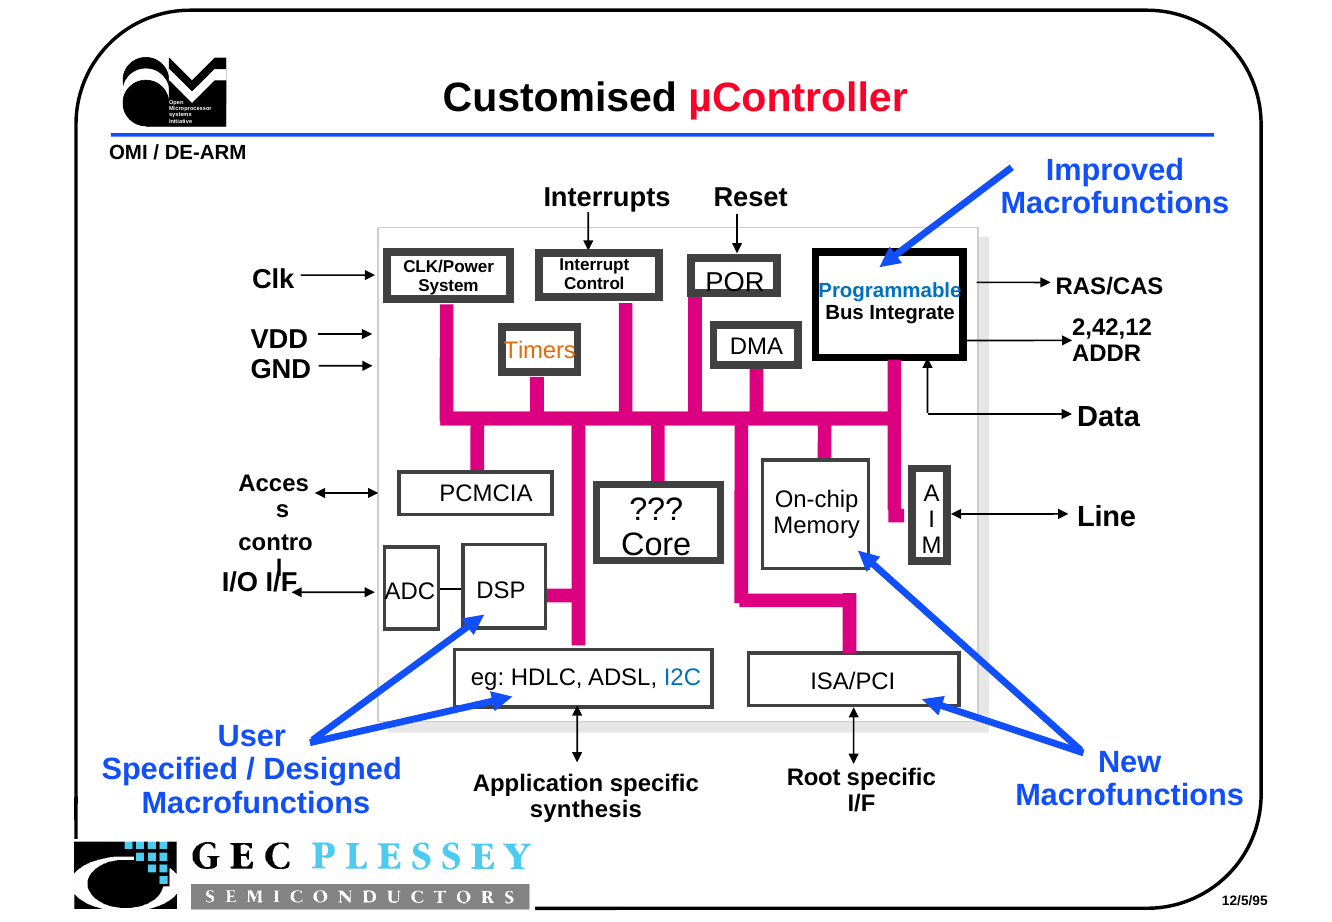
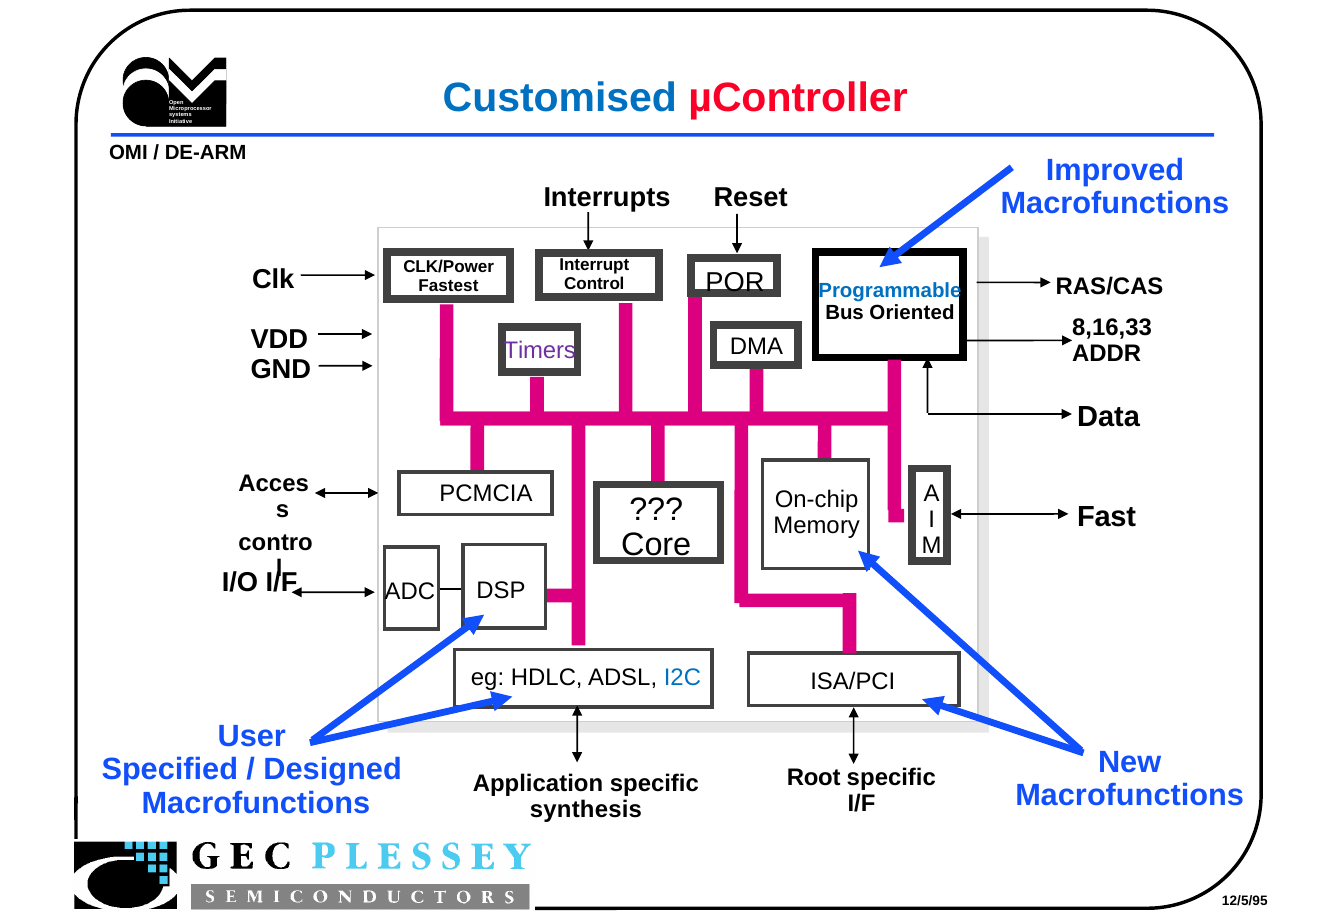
Customised colour: black -> blue (560, 98)
System: System -> Fastest (448, 286)
Integrate: Integrate -> Oriented (912, 313)
2,42,12: 2,42,12 -> 8,16,33 (1112, 328)
Timers colour: orange -> purple (540, 351)
Line: Line -> Fast (1107, 517)
